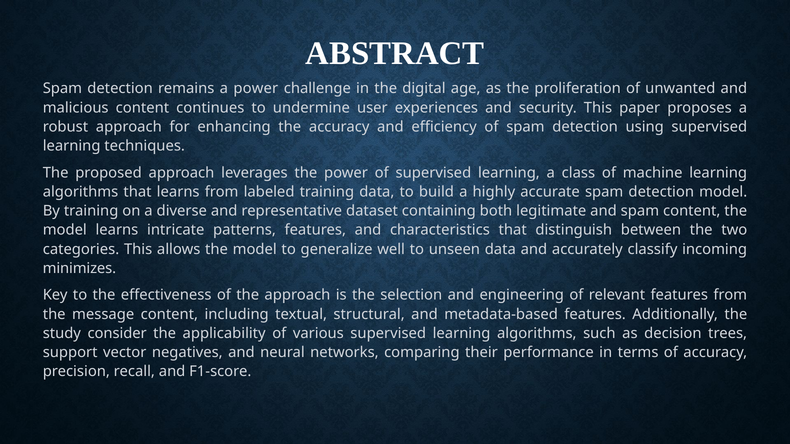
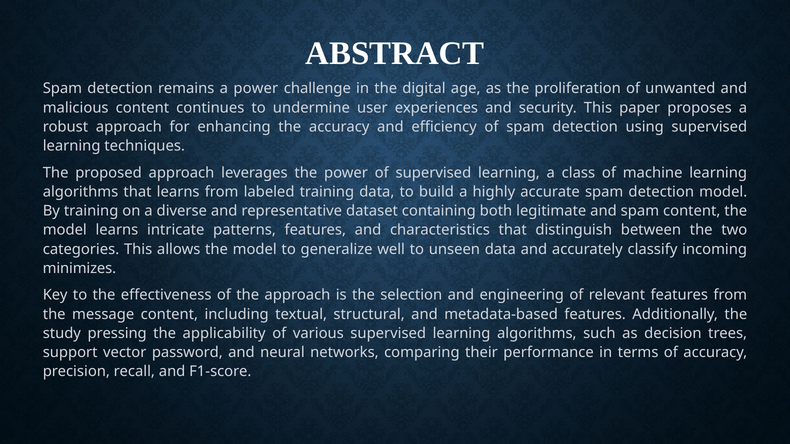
consider: consider -> pressing (117, 334)
negatives: negatives -> password (187, 353)
